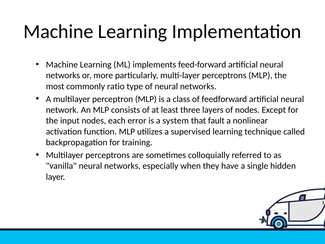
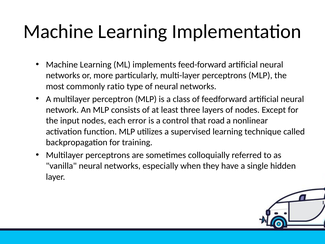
system: system -> control (176, 121)
fault: fault -> road (216, 121)
